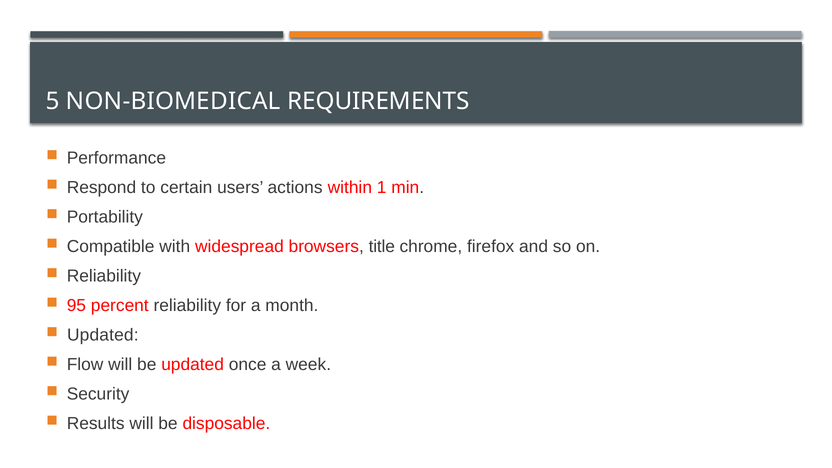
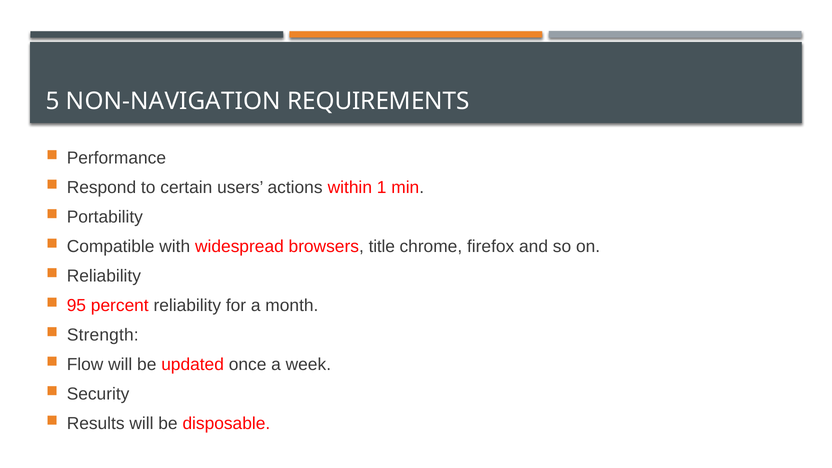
NON-BIOMEDICAL: NON-BIOMEDICAL -> NON-NAVIGATION (173, 101)
Updated: Updated -> Strength (103, 335)
